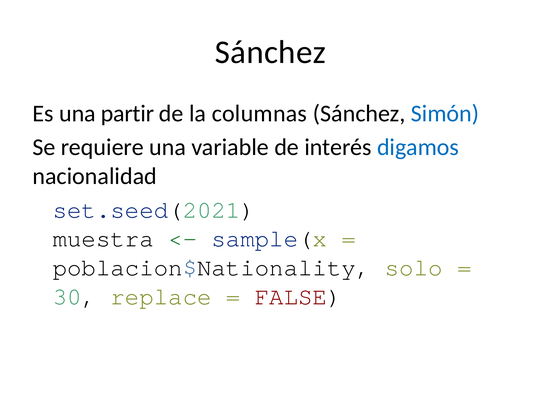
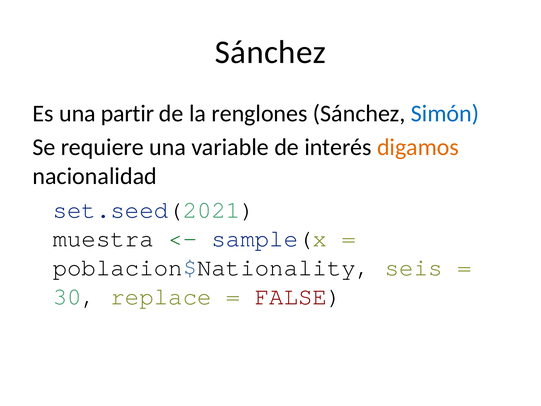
columnas: columnas -> renglones (260, 113)
digamos colour: blue -> orange (418, 147)
solo: solo -> seis (414, 267)
